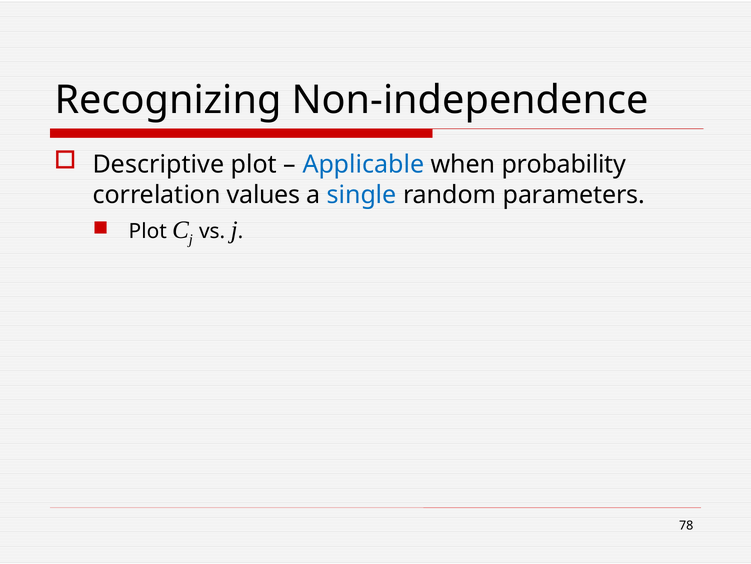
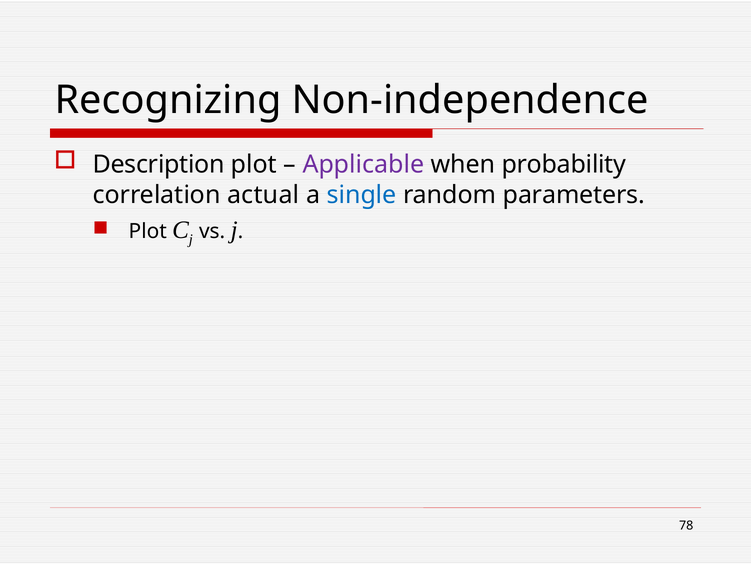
Descriptive: Descriptive -> Description (159, 164)
Applicable colour: blue -> purple (363, 164)
values: values -> actual (263, 195)
